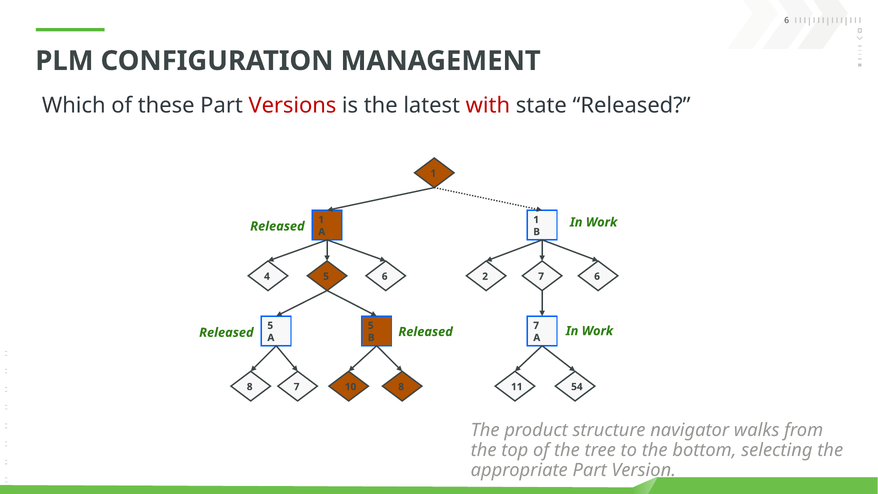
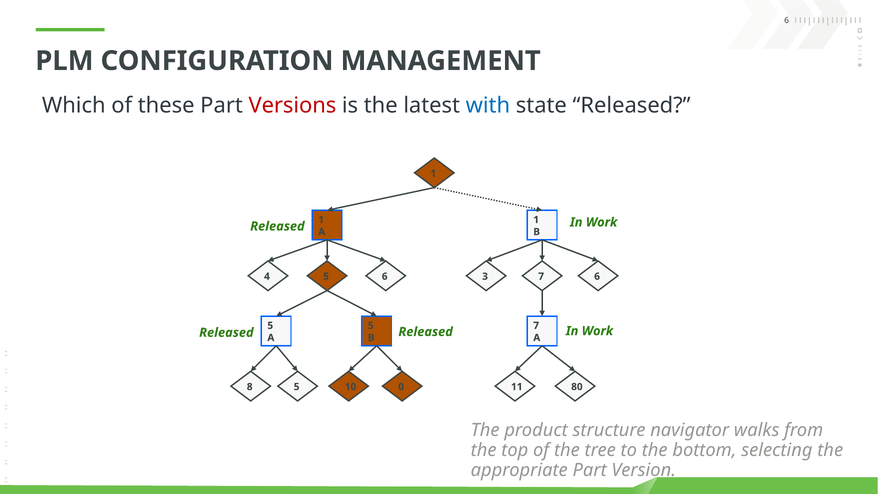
with colour: red -> blue (488, 106)
6 2: 2 -> 3 (485, 276)
8 7: 7 -> 5 (297, 387)
10 8: 8 -> 0 (401, 387)
54: 54 -> 80 (577, 387)
